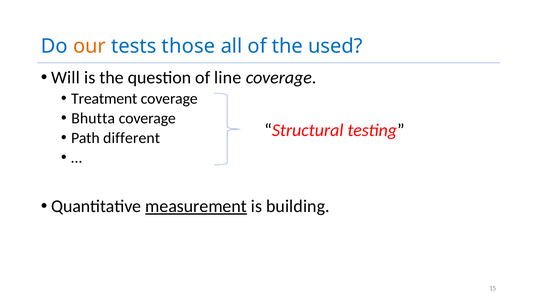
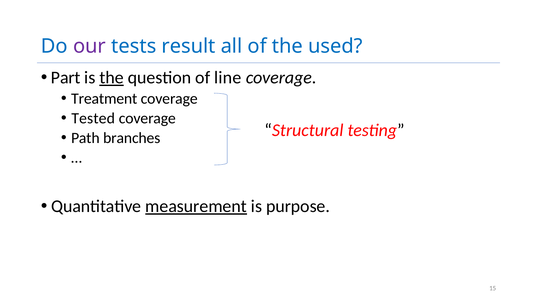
our colour: orange -> purple (89, 46)
those: those -> result (189, 46)
Will: Will -> Part (66, 78)
the underline: none -> present (112, 78)
Bhutta: Bhutta -> Tested (93, 118)
different: different -> branches (132, 138)
building: building -> purpose (298, 206)
